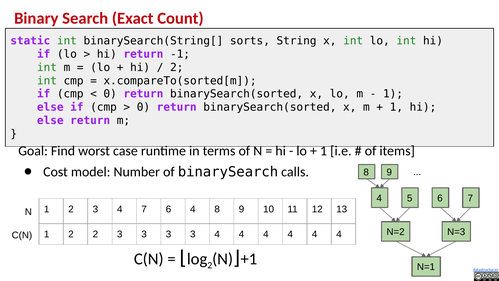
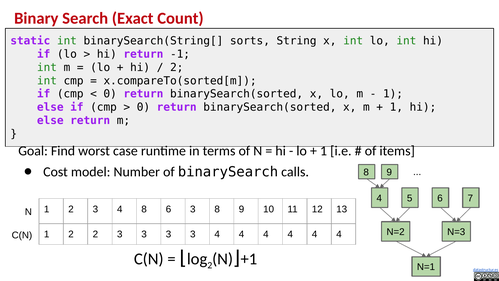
4 7: 7 -> 8 (144, 209)
6 4: 4 -> 3 (193, 209)
